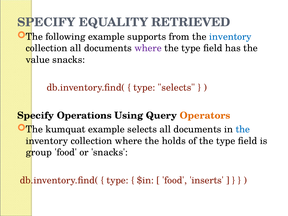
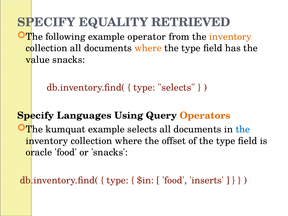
supports: supports -> operator (147, 37)
inventory colour: blue -> orange (230, 37)
where colour: purple -> orange (148, 48)
Operations: Operations -> Languages (84, 115)
holds: holds -> offset (174, 141)
group: group -> oracle (39, 152)
